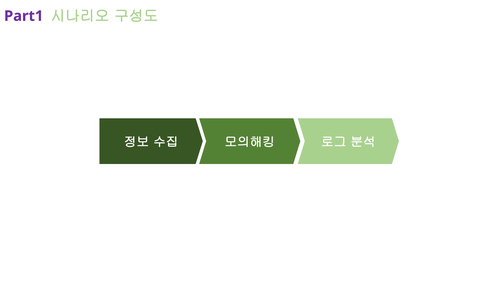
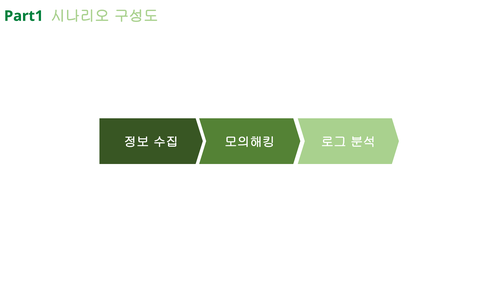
Part1 colour: purple -> green (24, 16)
